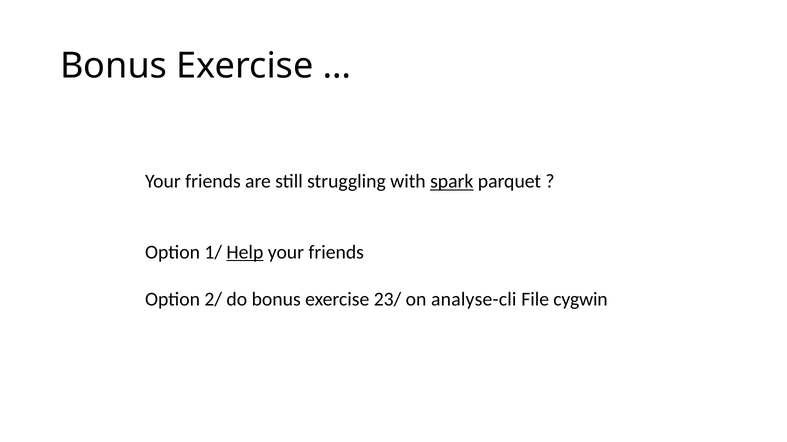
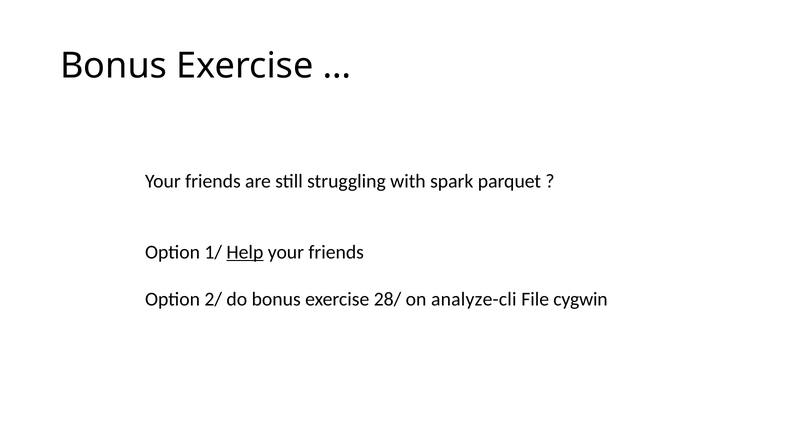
spark underline: present -> none (452, 182)
23/: 23/ -> 28/ (388, 300)
analyse-cli: analyse-cli -> analyze-cli (474, 300)
